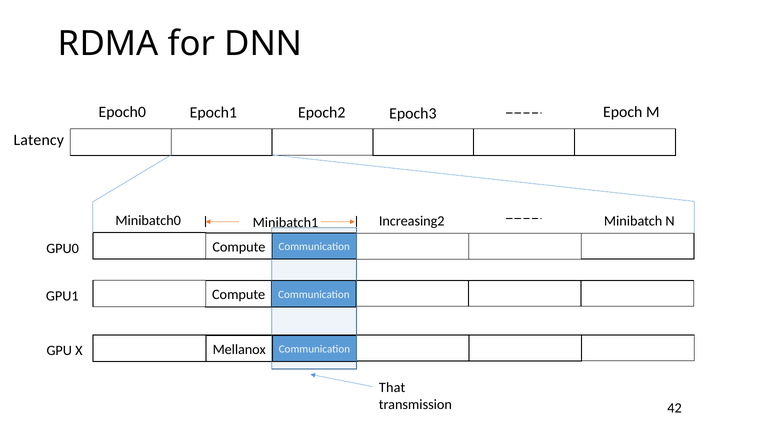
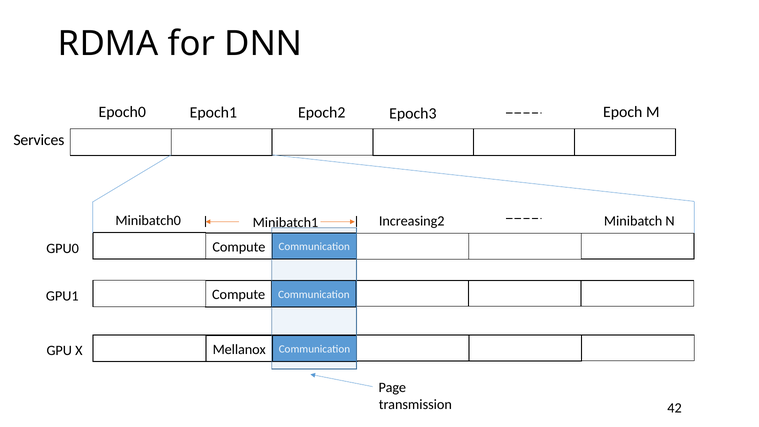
Latency: Latency -> Services (39, 140)
That: That -> Page (392, 387)
